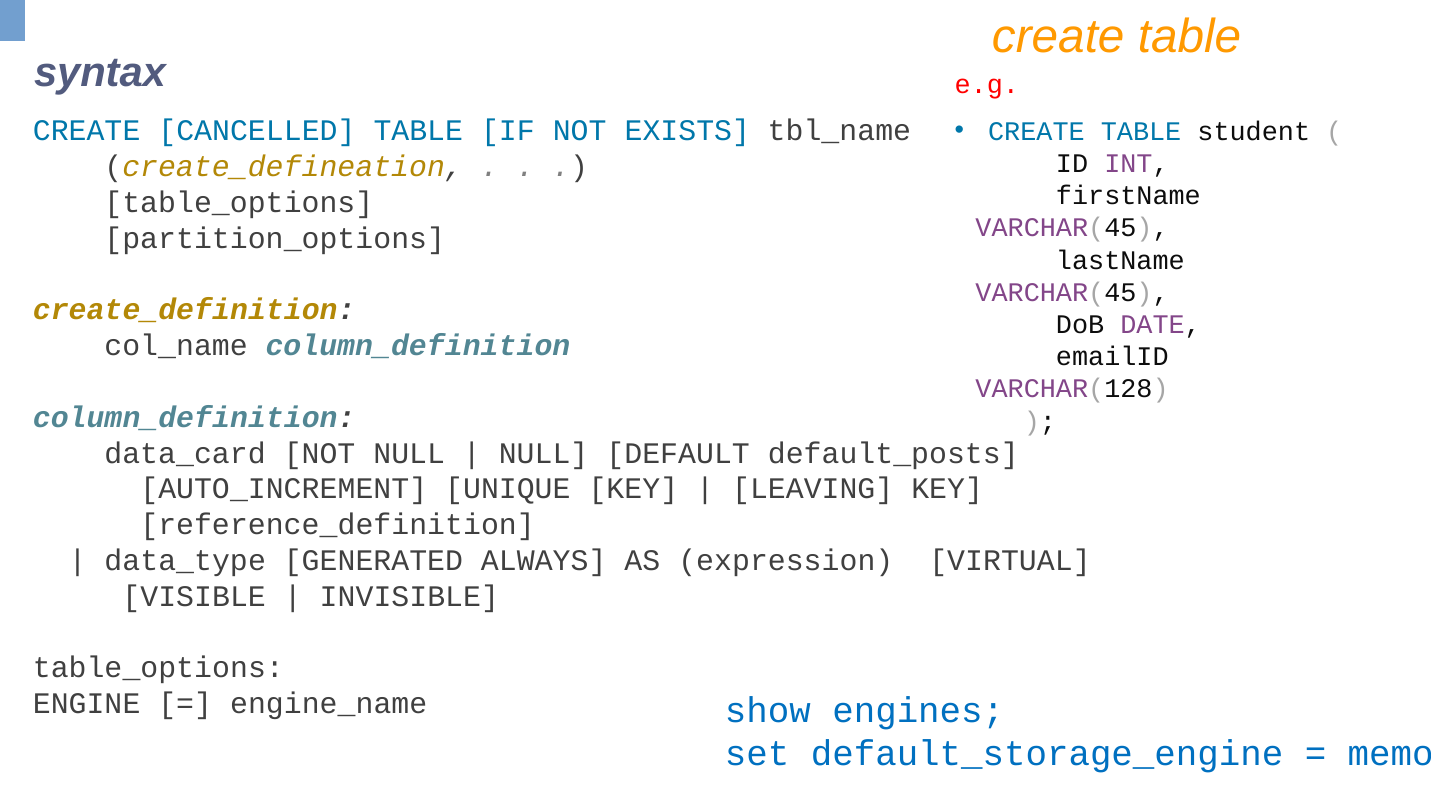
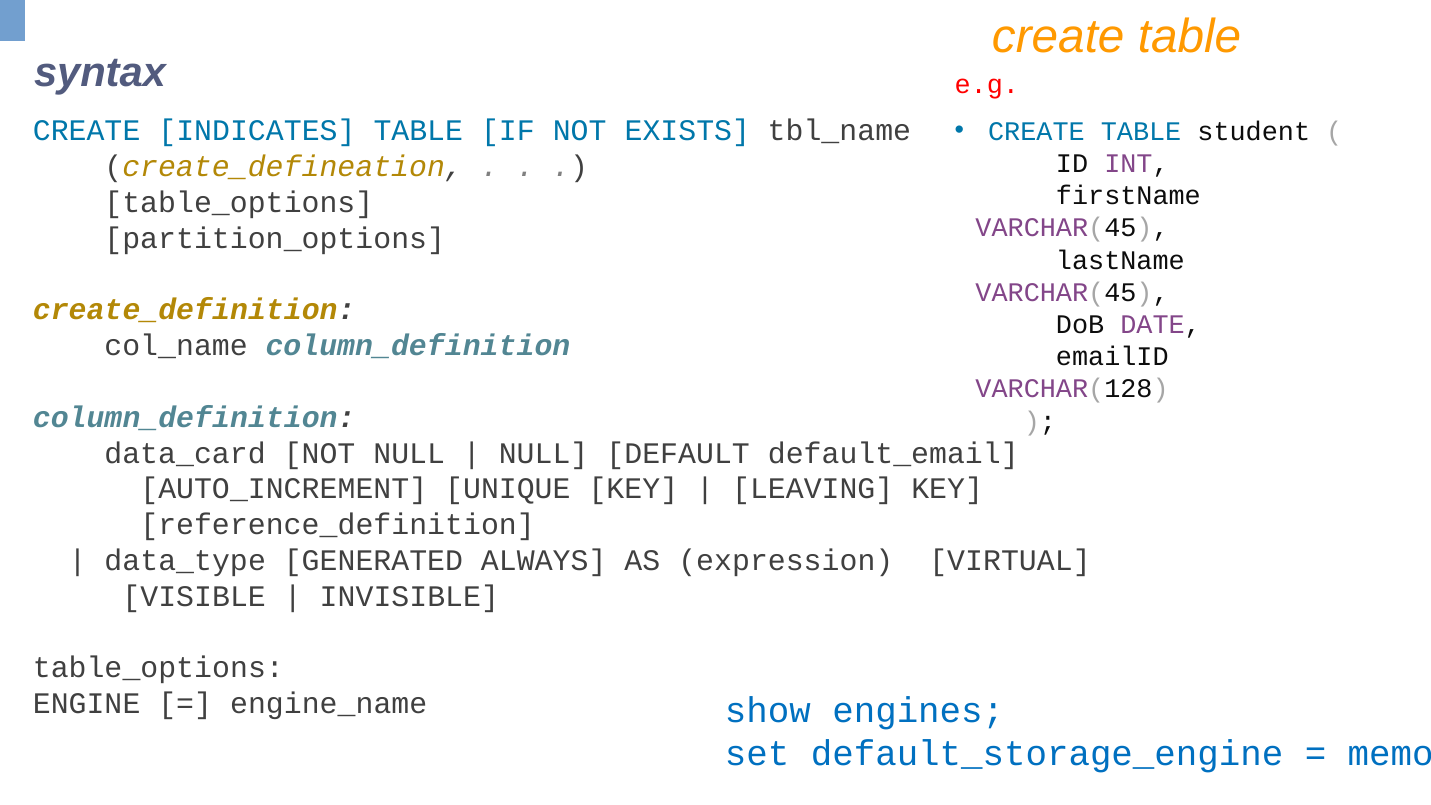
CANCELLED: CANCELLED -> INDICATES (257, 131)
default_posts: default_posts -> default_email (893, 453)
